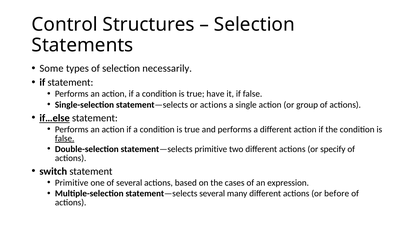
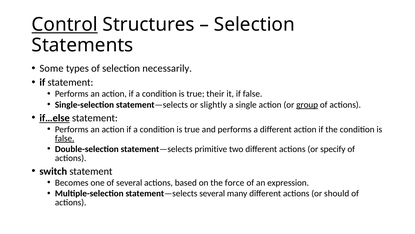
Control underline: none -> present (65, 25)
have: have -> their (215, 94)
or actions: actions -> slightly (213, 105)
group underline: none -> present (307, 105)
Primitive: Primitive -> Becomes (72, 182)
cases: cases -> force (235, 182)
before: before -> should (337, 193)
